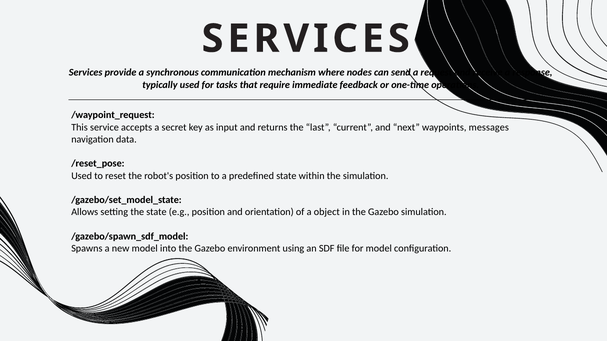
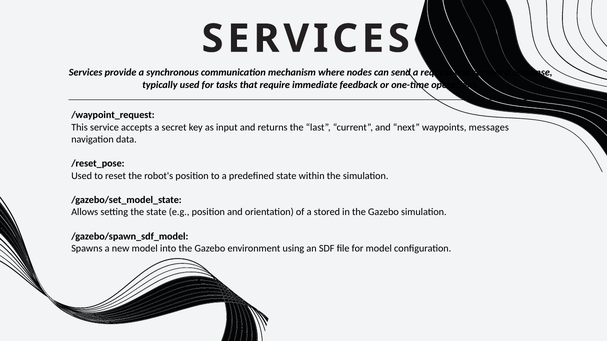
object: object -> stored (327, 212)
